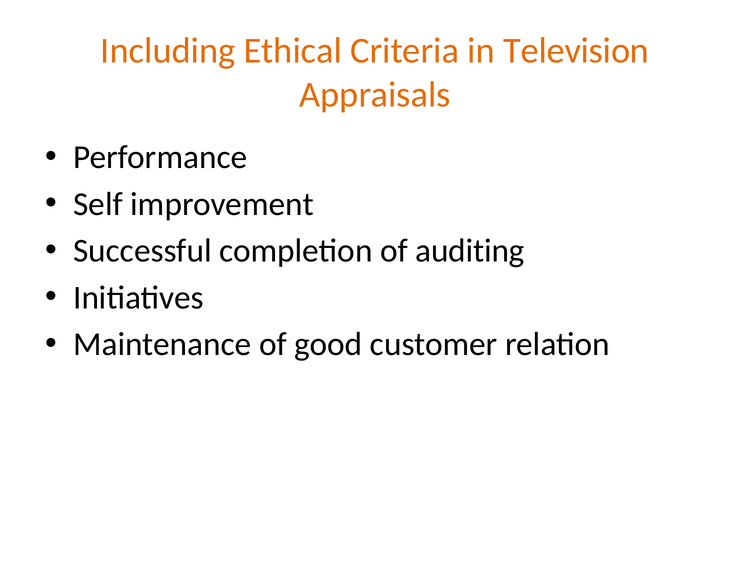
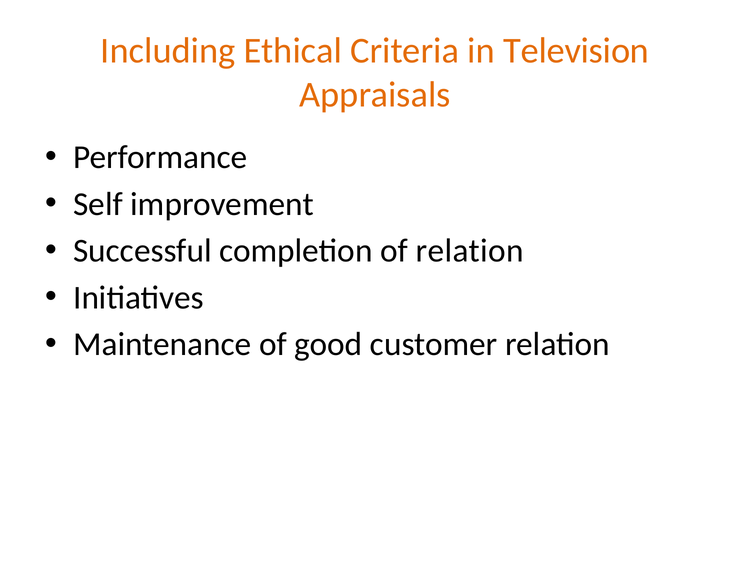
of auditing: auditing -> relation (470, 251)
